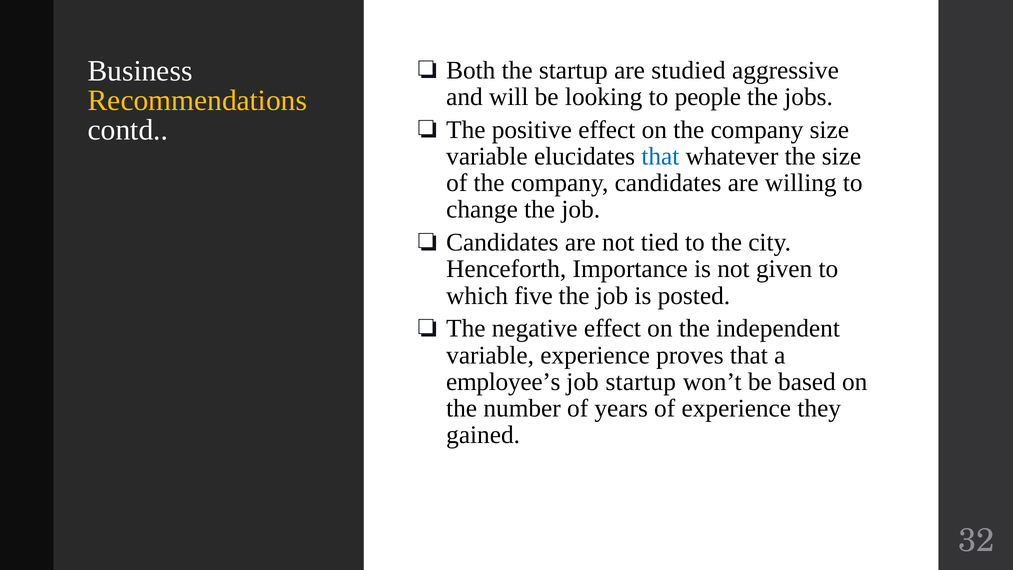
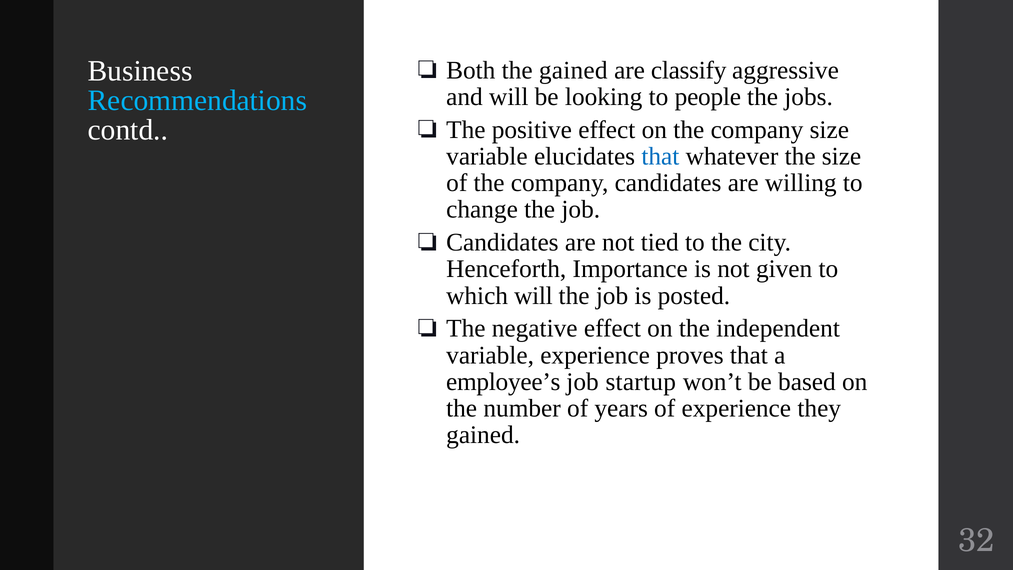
the startup: startup -> gained (573, 70)
studied: studied -> classify (689, 70)
Recommendations colour: yellow -> light blue (197, 100)
which five: five -> will (533, 296)
